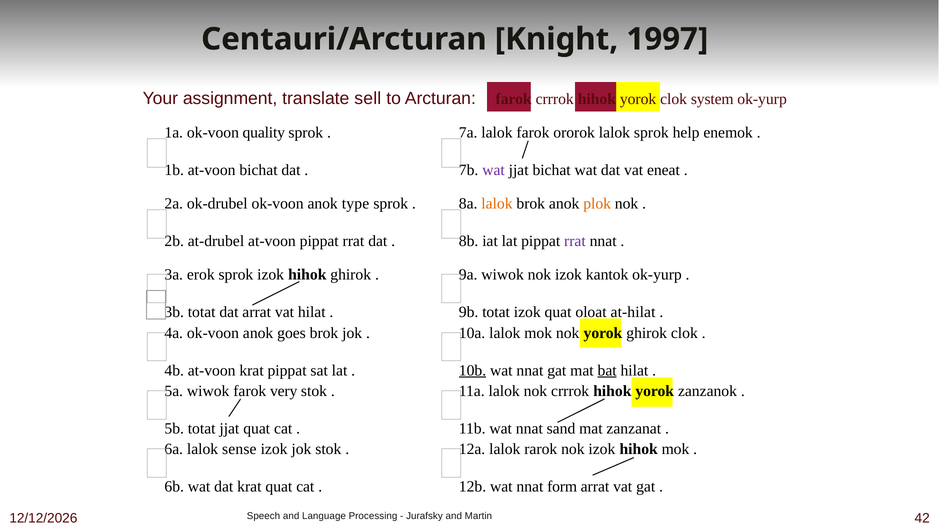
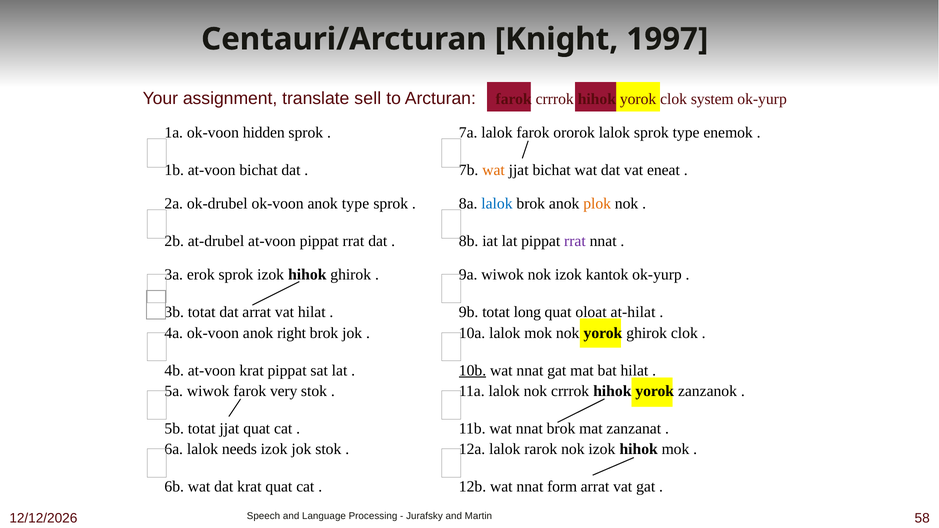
quality: quality -> hidden (264, 133)
sprok help: help -> type (686, 133)
wat colour: purple -> orange (494, 170)
lalok colour: orange -> blue (497, 204)
totat izok: izok -> long (527, 312)
goes: goes -> right (292, 333)
bat underline: present -> none (607, 371)
nnat sand: sand -> brok (561, 429)
sense: sense -> needs (239, 449)
42: 42 -> 58 (922, 519)
